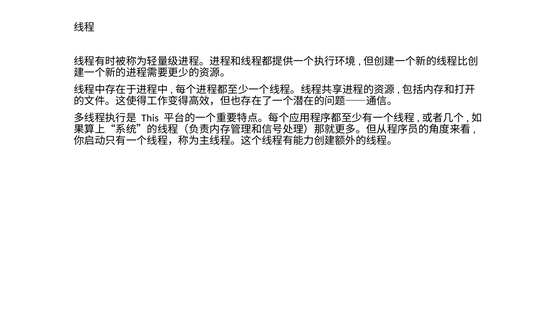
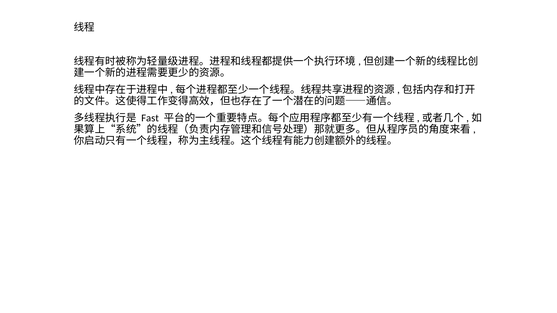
This: This -> Fast (150, 118)
